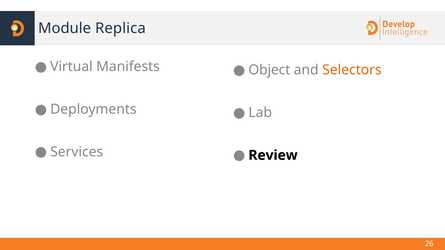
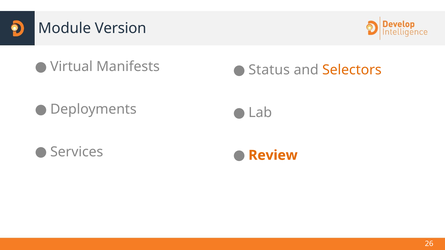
Replica: Replica -> Version (121, 28)
Object: Object -> Status (269, 70)
Review colour: black -> orange (273, 155)
